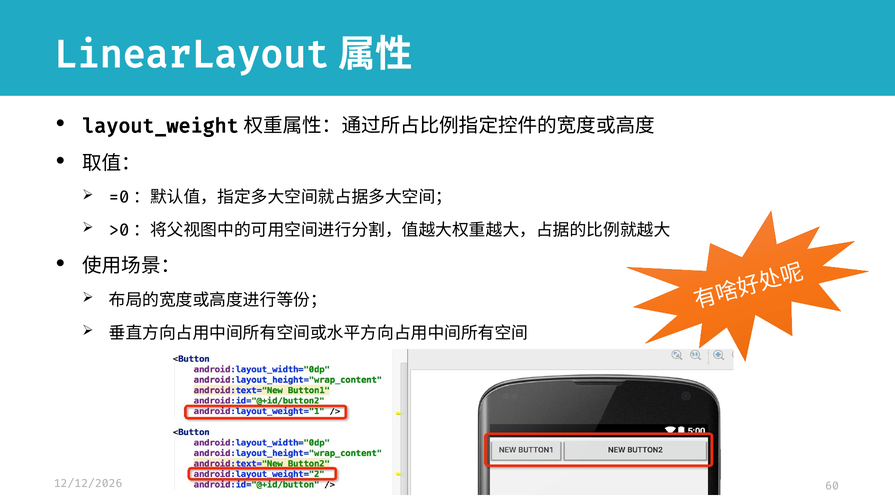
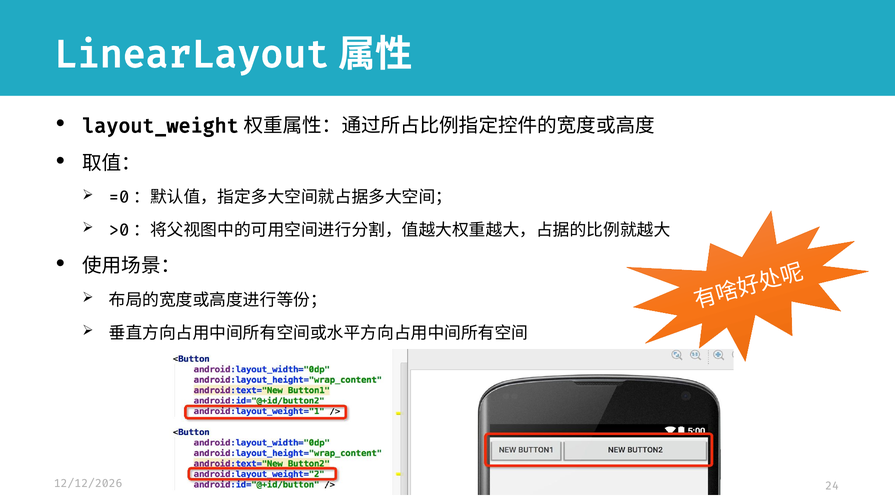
60: 60 -> 24 (832, 486)
